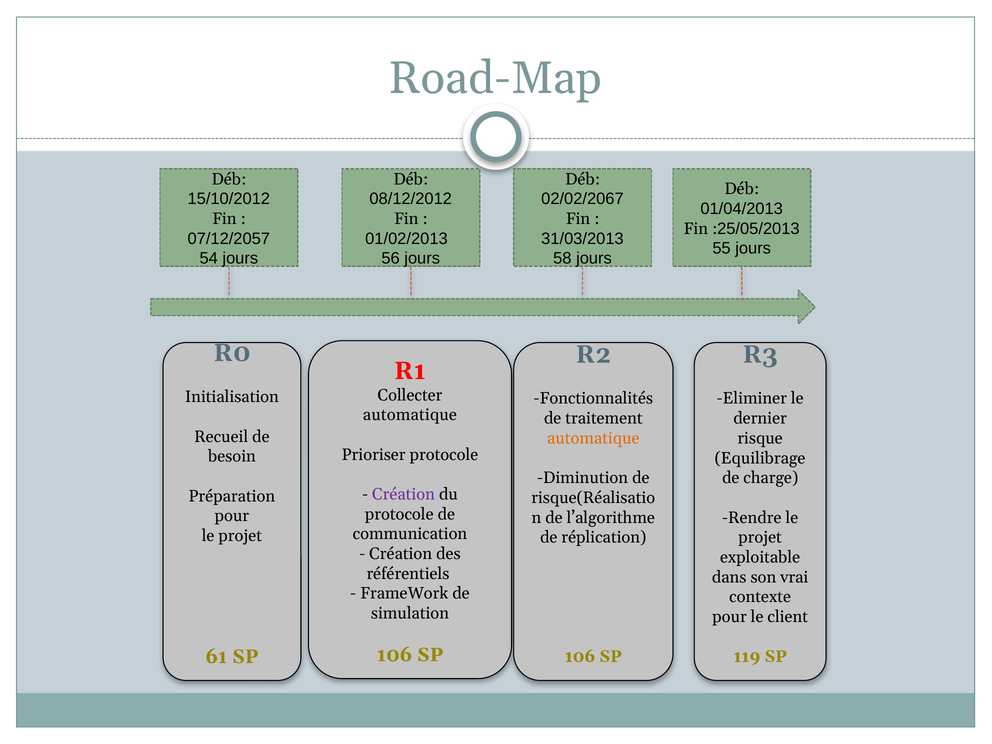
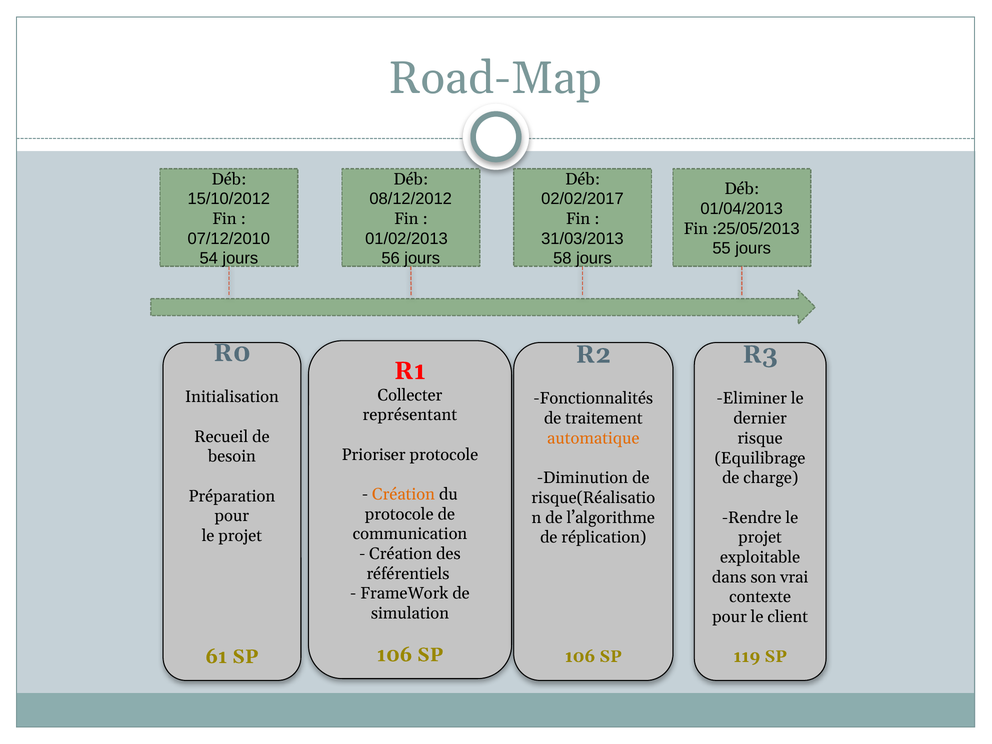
02/02/2067: 02/02/2067 -> 02/02/2017 (582, 199)
07/12/2057: 07/12/2057 -> 07/12/2010 (229, 239)
automatique: automatique -> représentant (410, 415)
Création colour: purple -> orange (403, 494)
